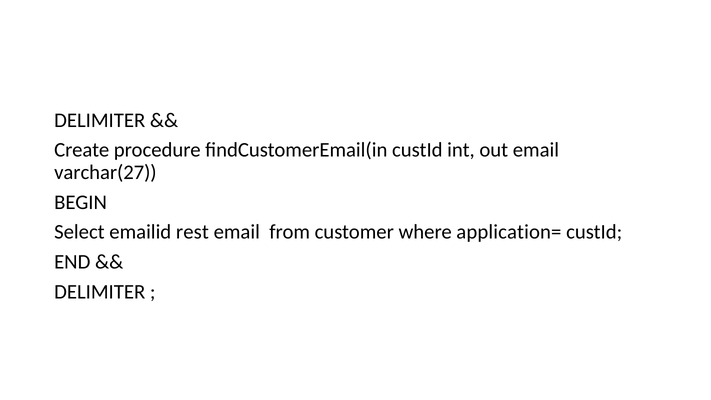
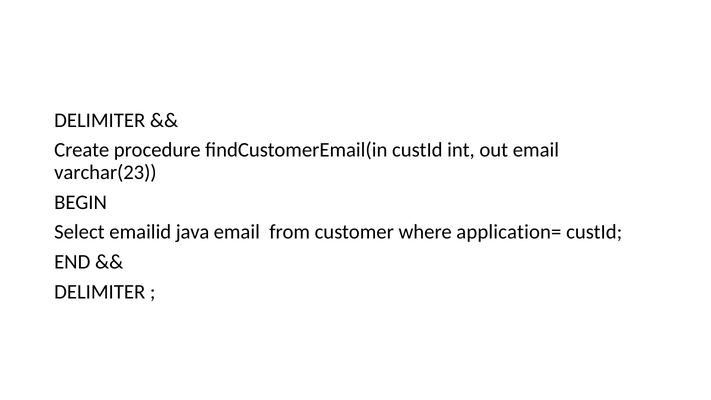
varchar(27: varchar(27 -> varchar(23 (105, 172)
rest: rest -> java (193, 232)
